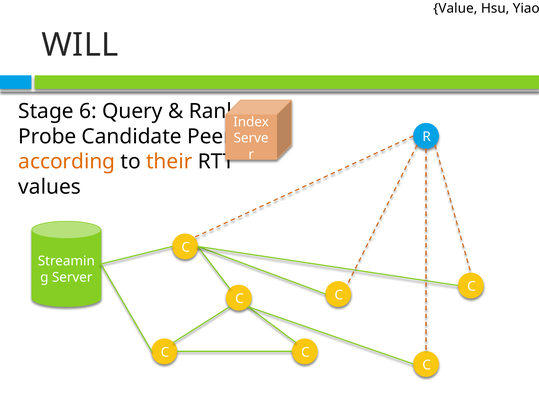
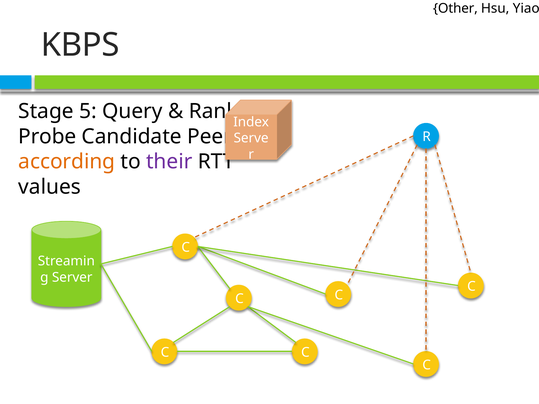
Value: Value -> Other (455, 9)
WILL: WILL -> KBPS (80, 45)
6: 6 -> 5 (88, 111)
their colour: orange -> purple (169, 162)
